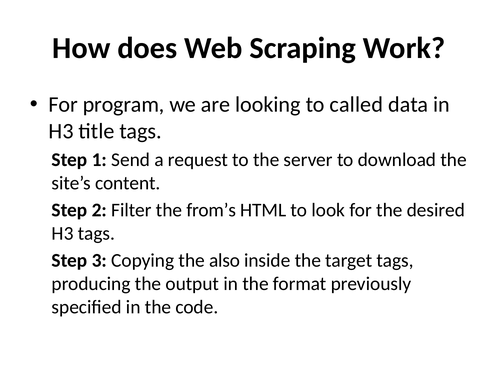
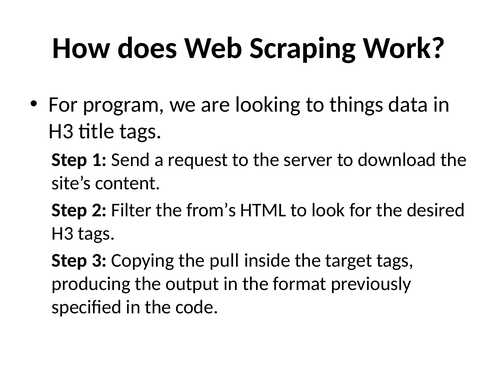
called: called -> things (357, 104)
also: also -> pull (224, 260)
